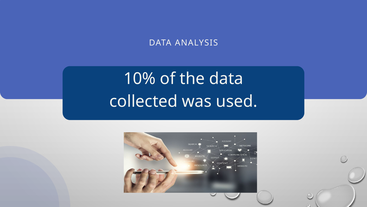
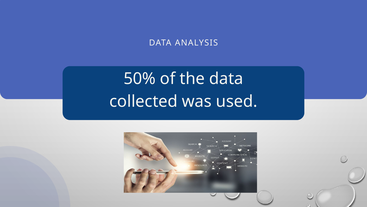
10%: 10% -> 50% (140, 78)
